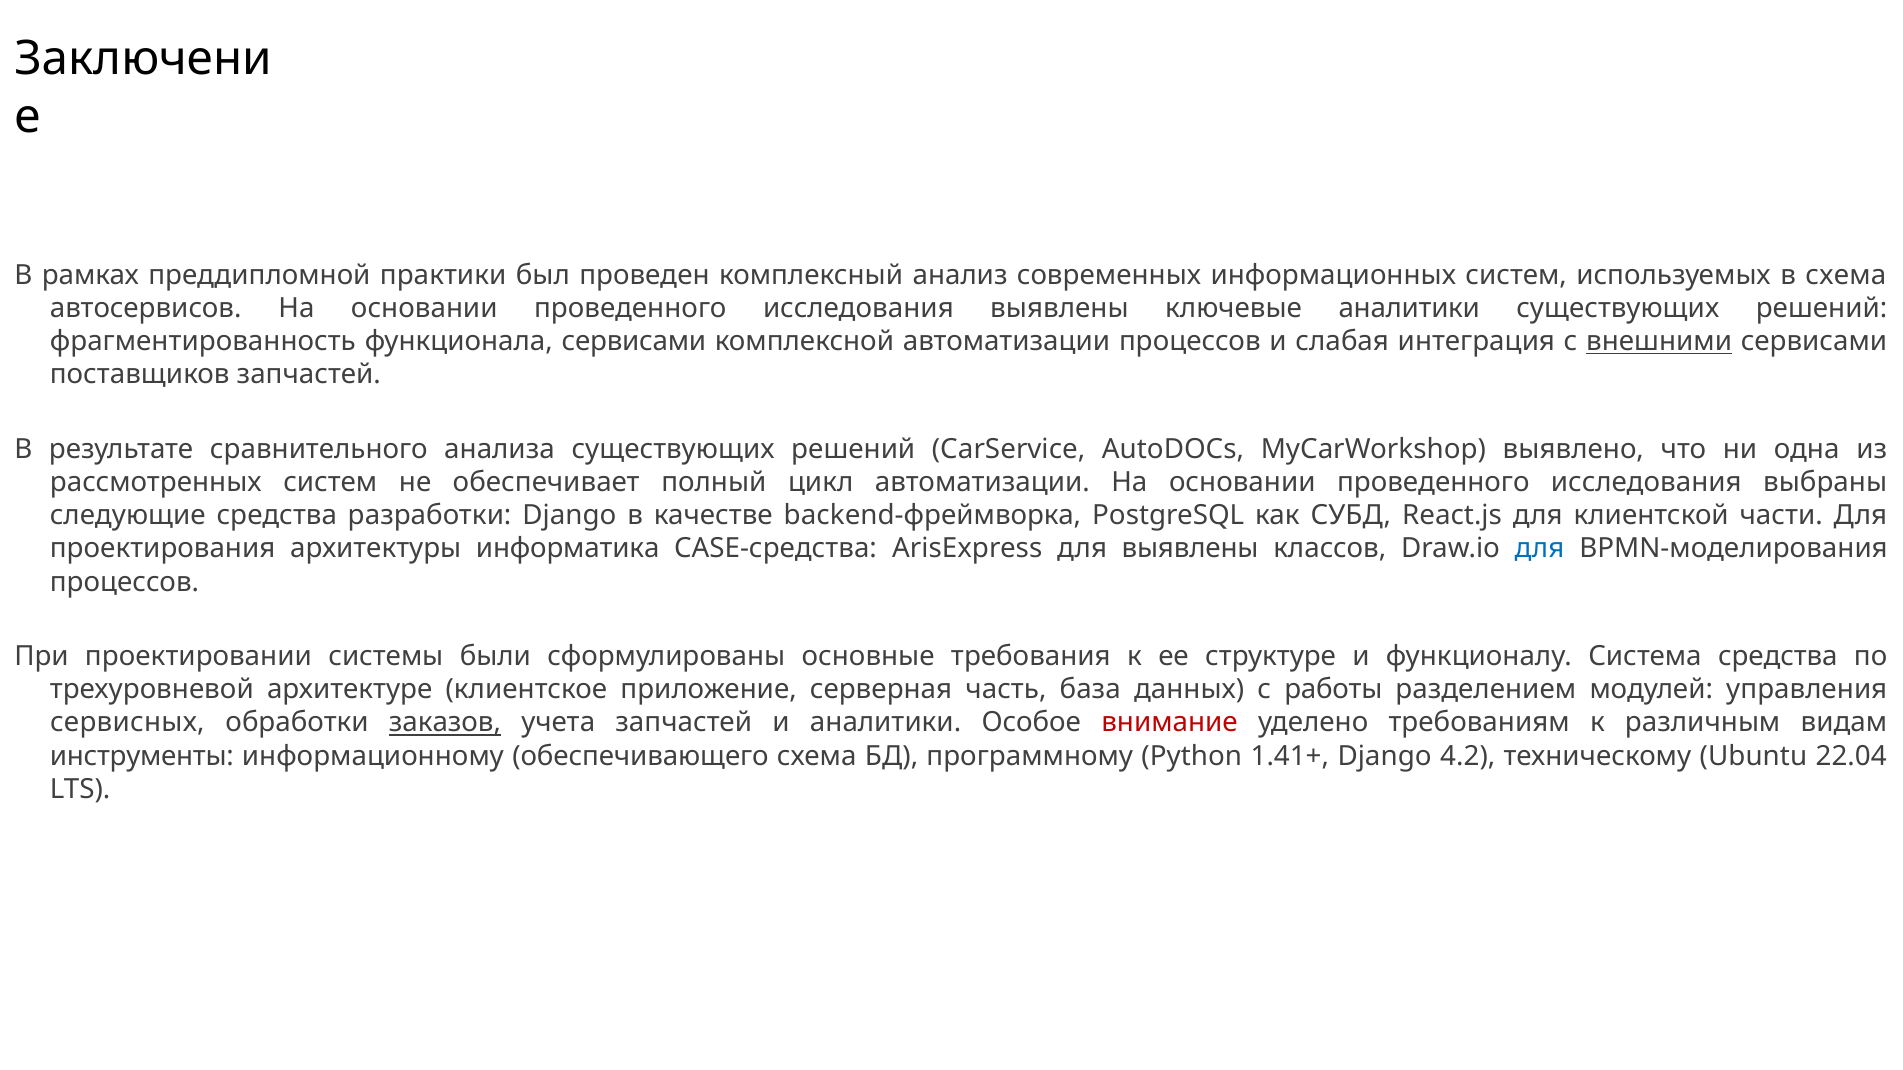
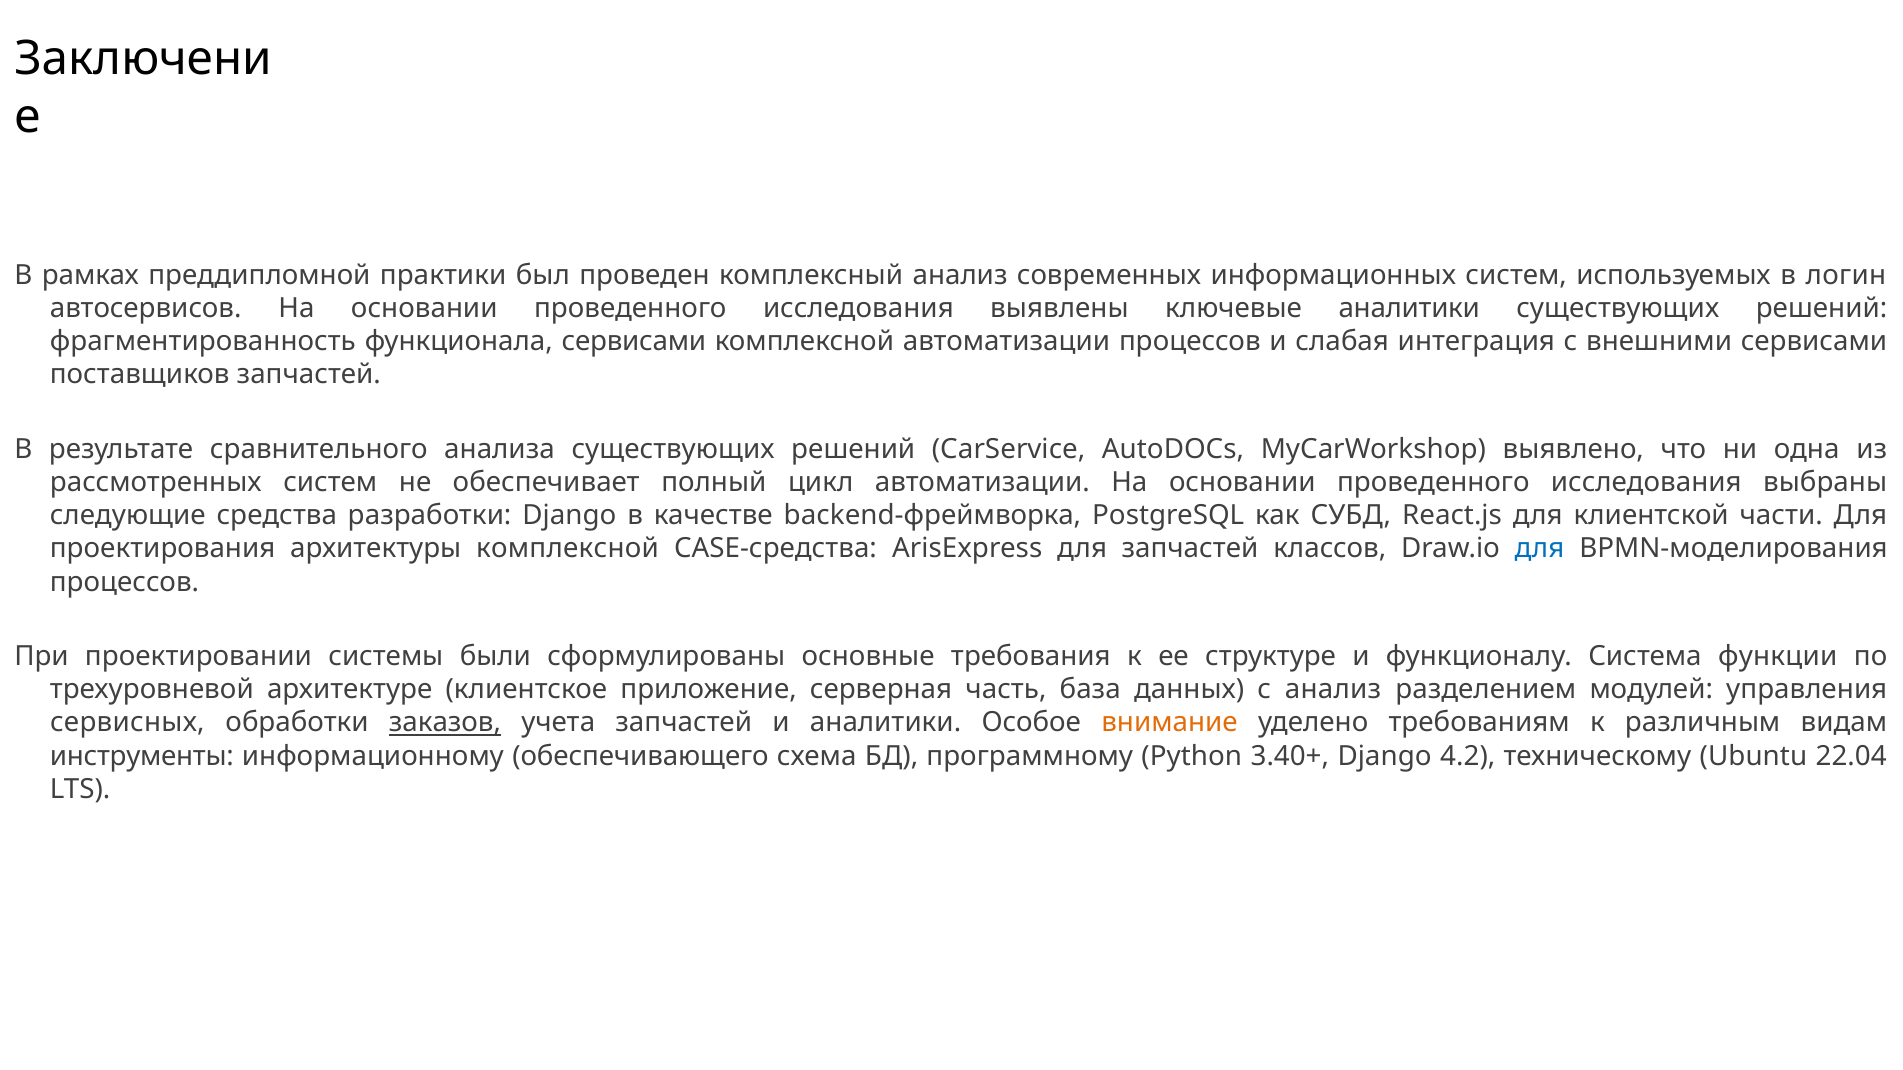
в схема: схема -> логин (1846, 275)
внешними underline: present -> none (1659, 342)
архитектуры информатика: информатика -> комплексной (568, 549)
для выявлены: выявлены -> запчастей (1190, 549)
Система средства: средства -> функции (1778, 656)
с работы: работы -> анализ (1333, 690)
внимание colour: red -> orange (1170, 723)
1.41+: 1.41+ -> 3.40+ (1290, 756)
